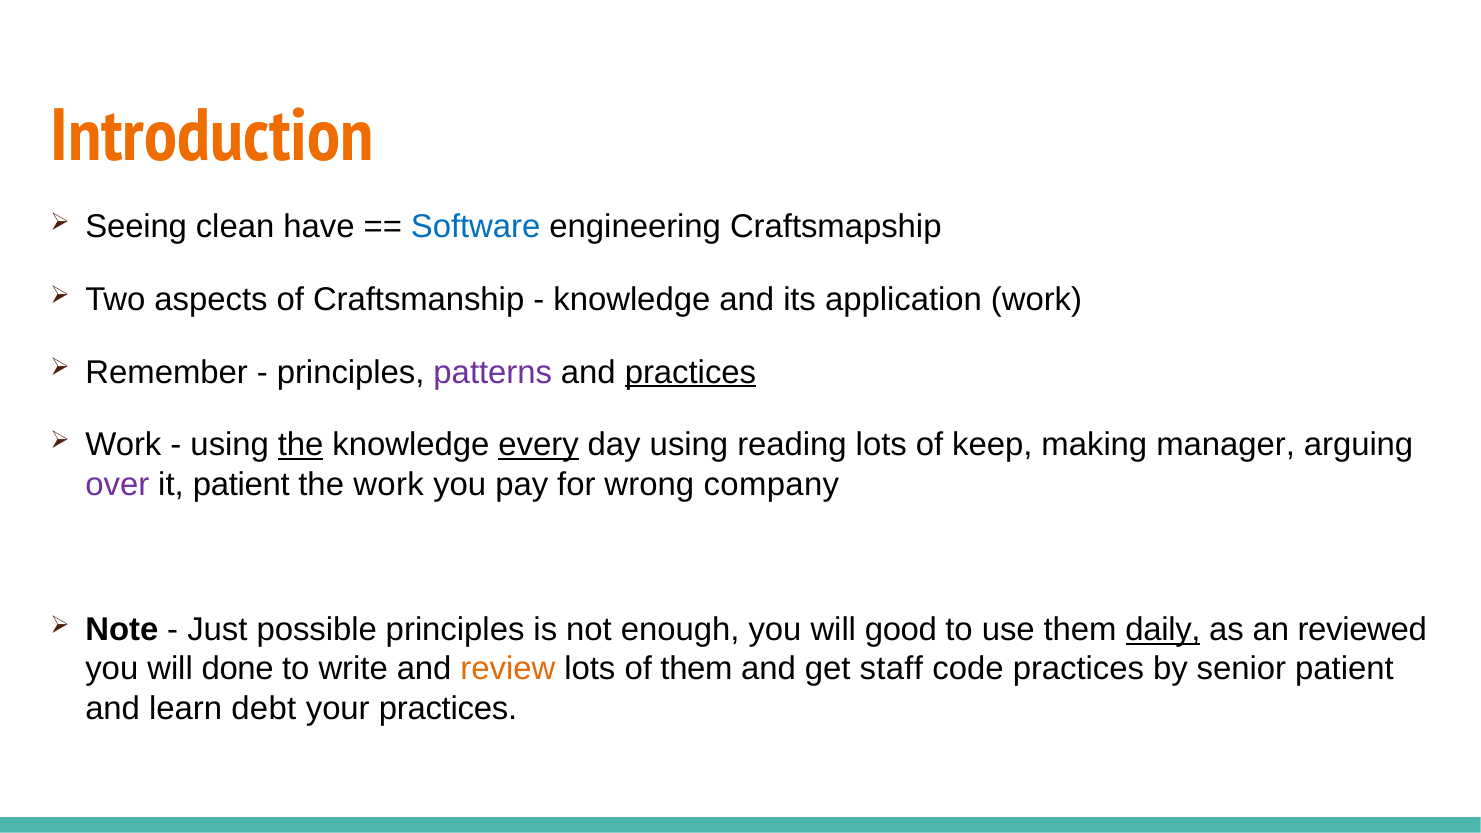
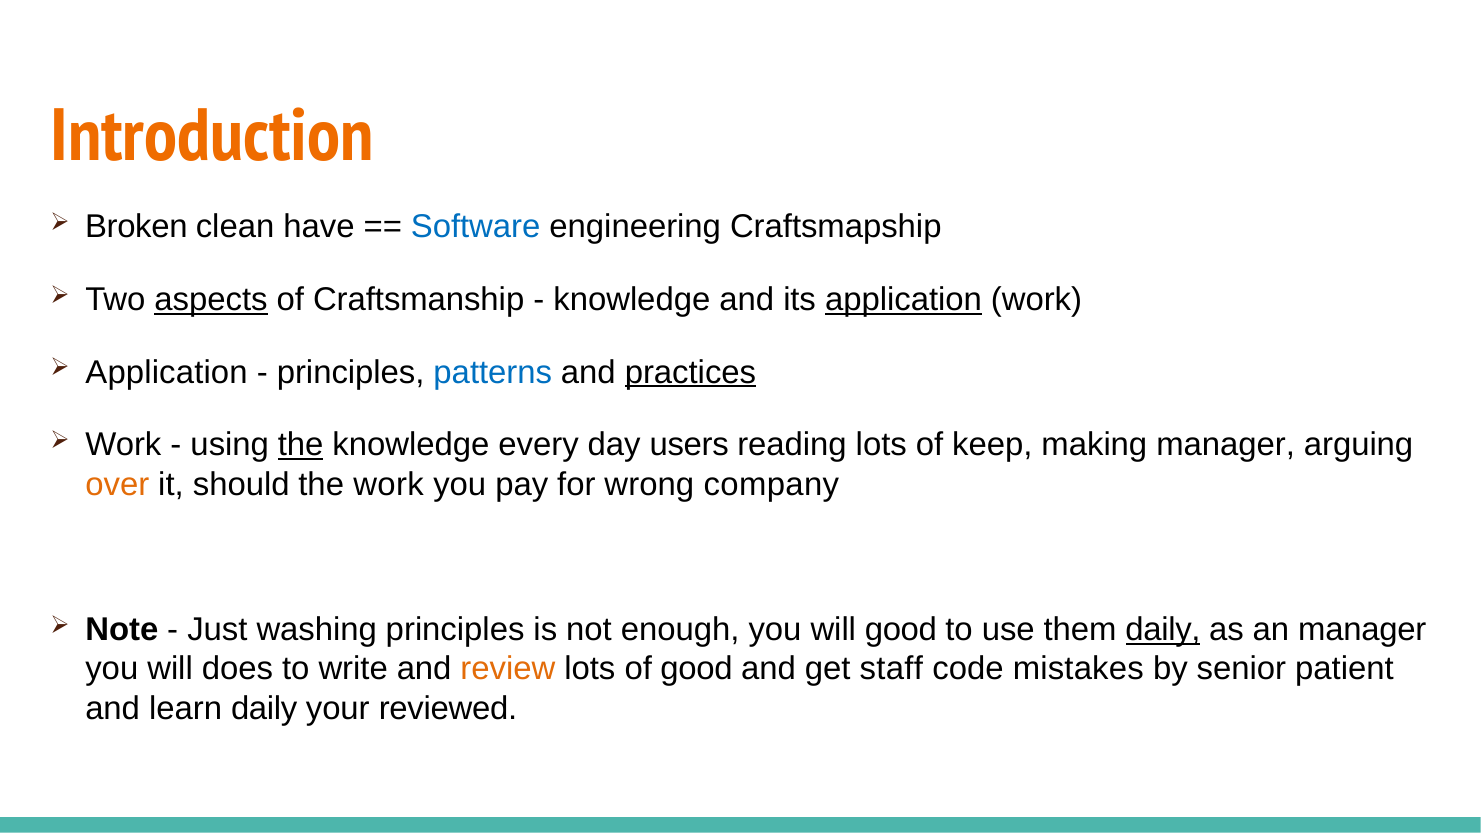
Seeing: Seeing -> Broken (136, 227)
aspects underline: none -> present (211, 300)
application underline: none -> present (904, 300)
Remember: Remember -> Application (167, 372)
patterns colour: purple -> blue (493, 372)
every underline: present -> none (539, 445)
day using: using -> users (689, 445)
over colour: purple -> orange (117, 484)
it patient: patient -> should (241, 484)
possible: possible -> washing (317, 629)
an reviewed: reviewed -> manager (1362, 629)
done: done -> does (238, 669)
of them: them -> good (697, 669)
code practices: practices -> mistakes (1078, 669)
learn debt: debt -> daily (264, 708)
your practices: practices -> reviewed (448, 708)
